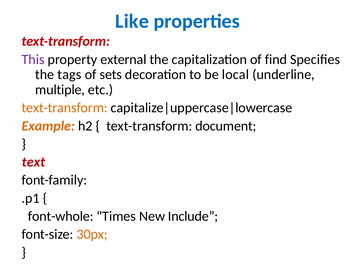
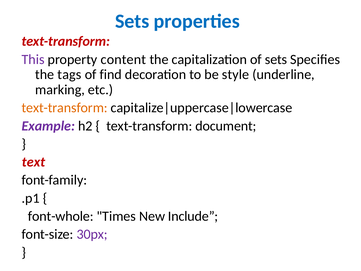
Like: Like -> Sets (132, 21)
external: external -> content (123, 59)
of find: find -> sets (276, 59)
sets: sets -> find (111, 75)
local: local -> style (236, 75)
multiple: multiple -> marking (60, 90)
Example colour: orange -> purple (48, 126)
30px colour: orange -> purple (92, 234)
